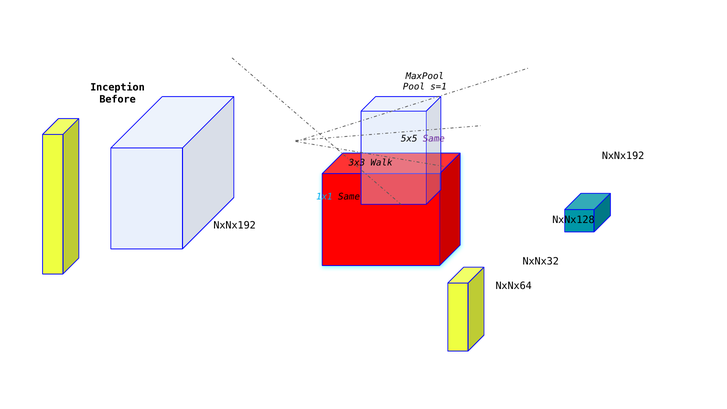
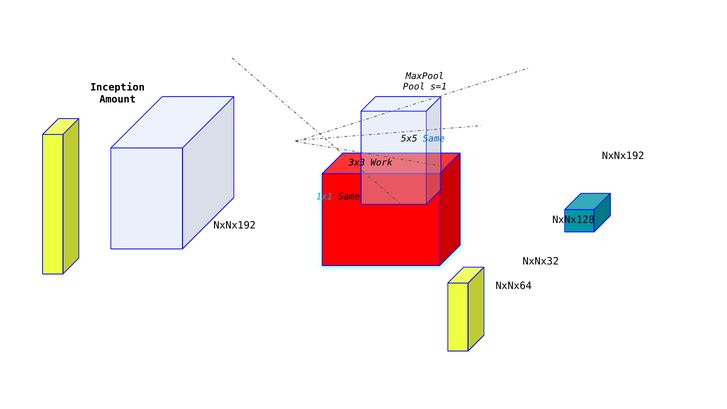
Before: Before -> Amount (118, 99)
Same colour: purple -> blue (434, 139)
Walk: Walk -> Work (382, 163)
